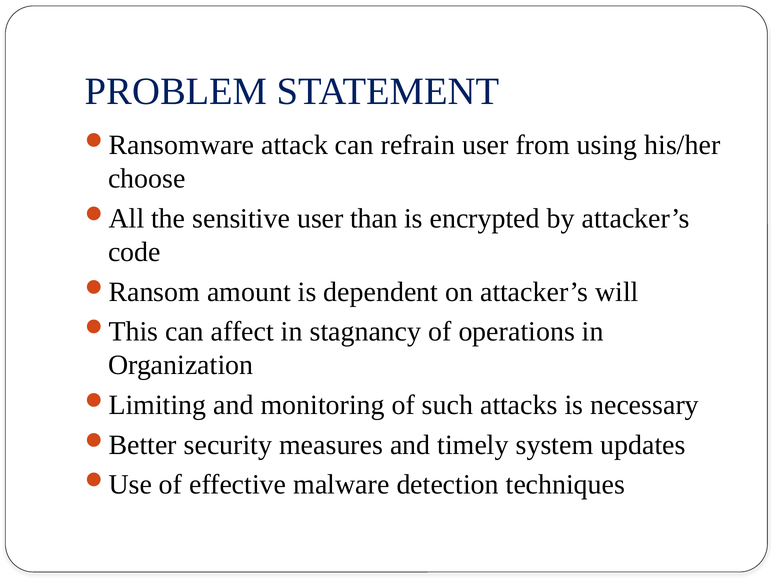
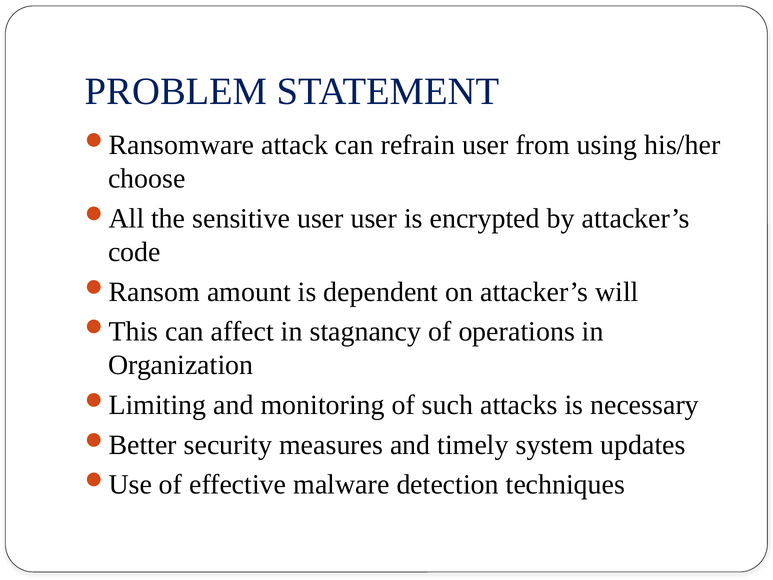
user than: than -> user (374, 218)
